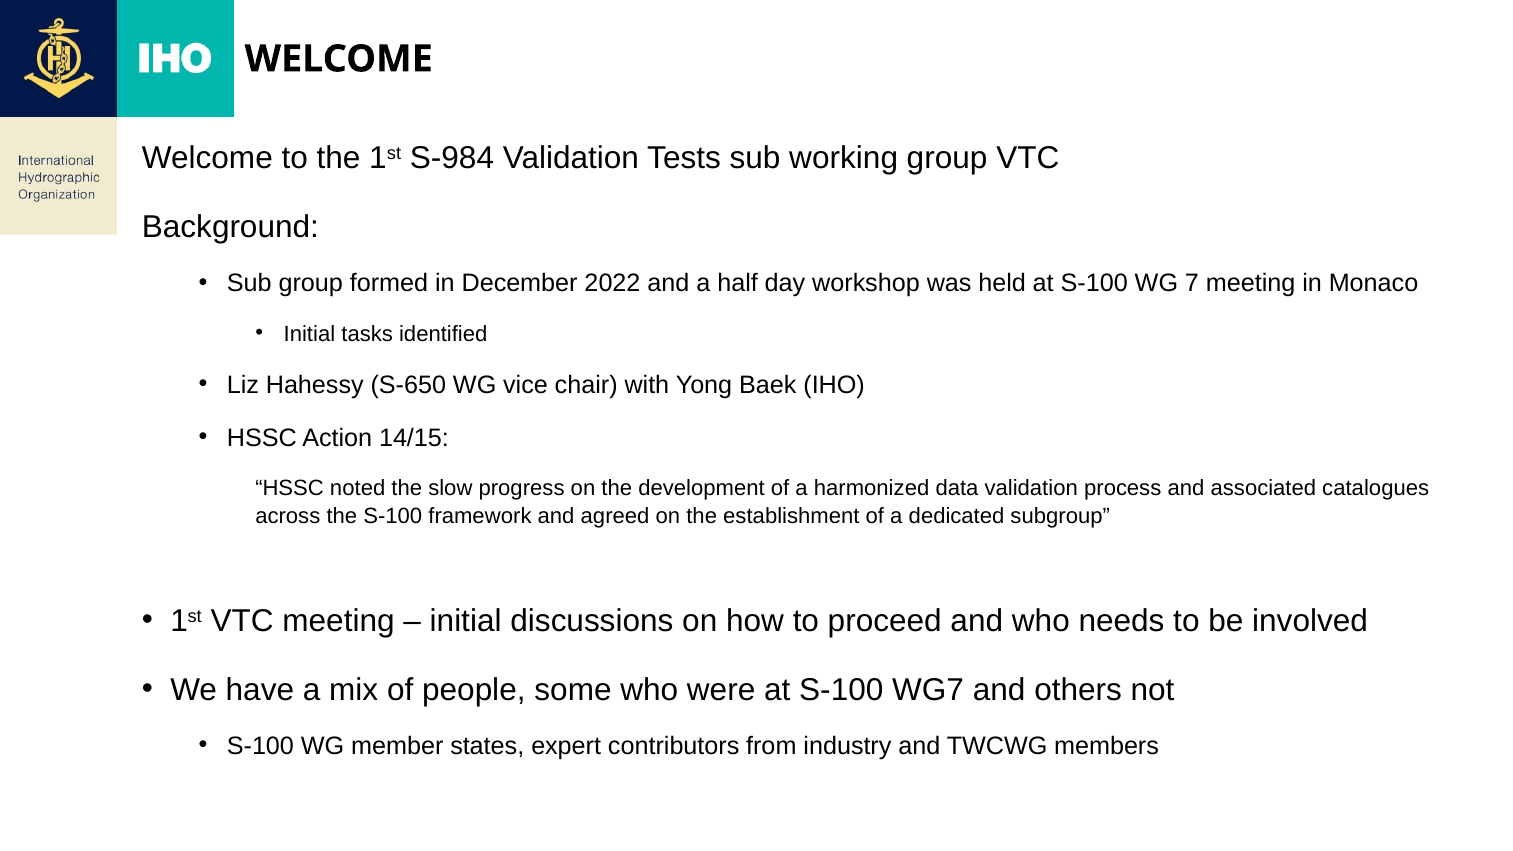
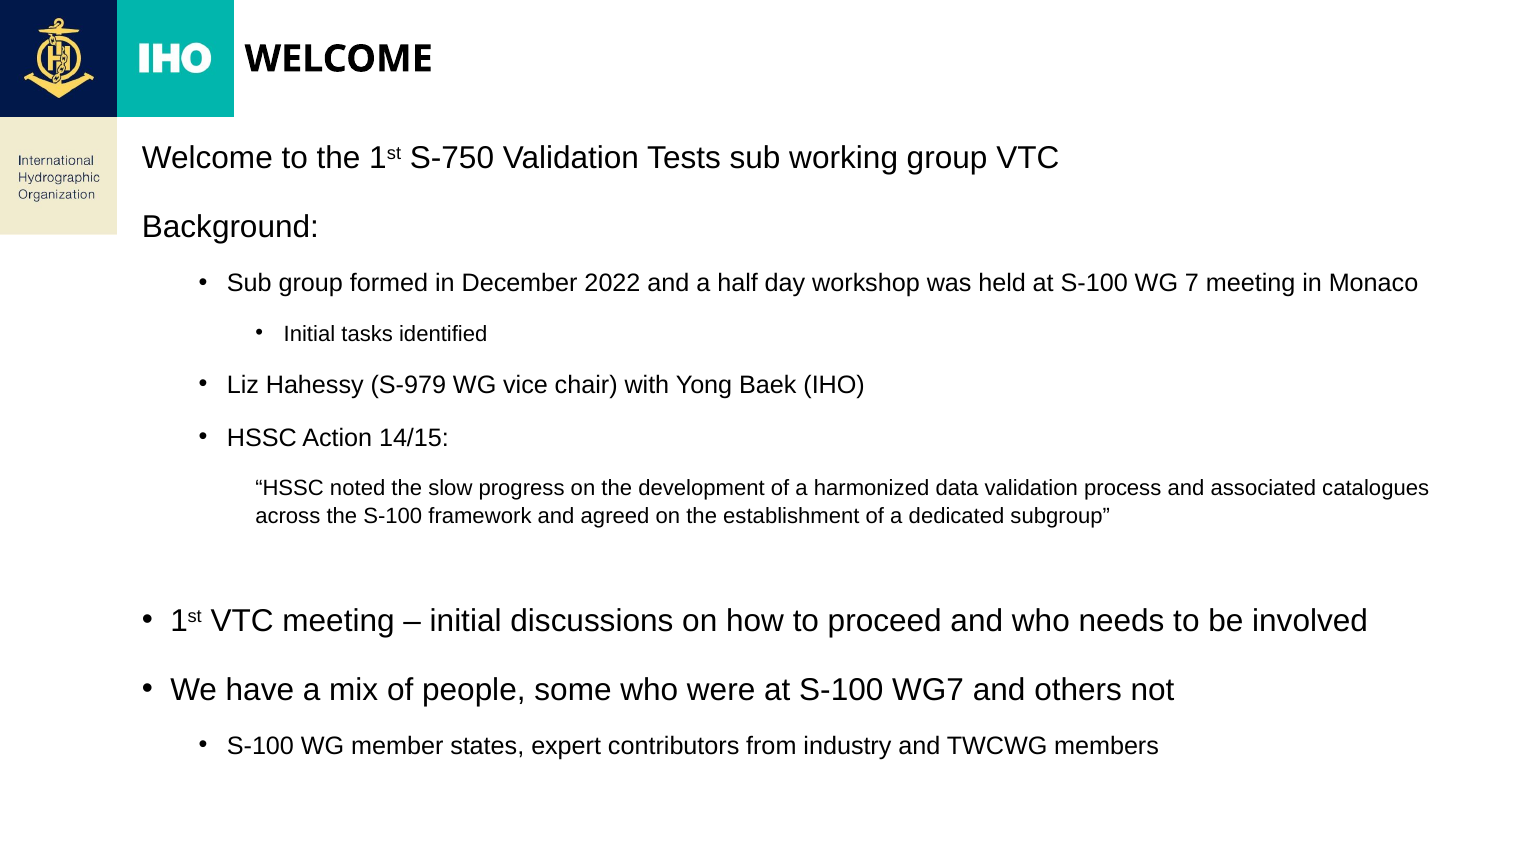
S-984: S-984 -> S-750 (452, 158)
S-650: S-650 -> S-979 (408, 385)
